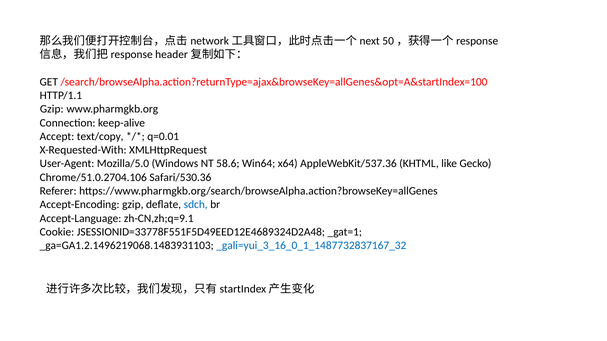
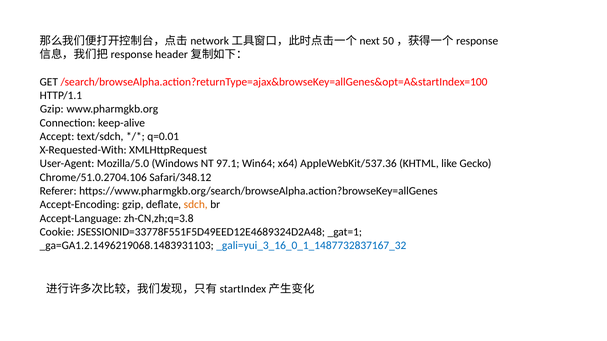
text/copy: text/copy -> text/sdch (100, 137)
58.6: 58.6 -> 97.1 (228, 164)
Safari/530.36: Safari/530.36 -> Safari/348.12 (180, 178)
sdch colour: blue -> orange (196, 205)
zh-CN,zh;q=9.1: zh-CN,zh;q=9.1 -> zh-CN,zh;q=3.8 (159, 219)
